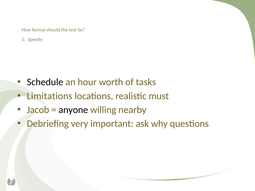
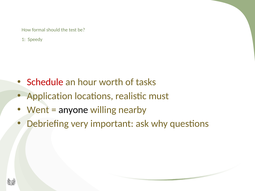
Schedule colour: black -> red (45, 82)
Limitations: Limitations -> Application (50, 96)
Jacob: Jacob -> Went (38, 110)
